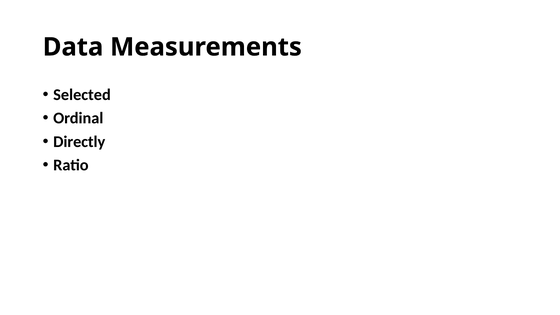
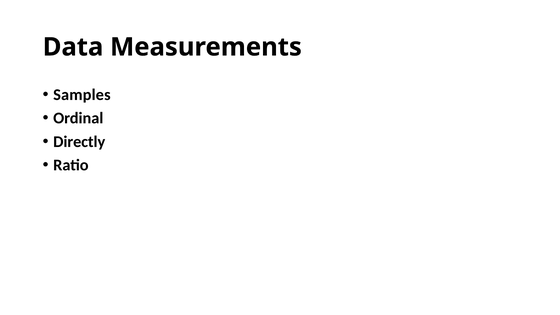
Selected: Selected -> Samples (82, 95)
